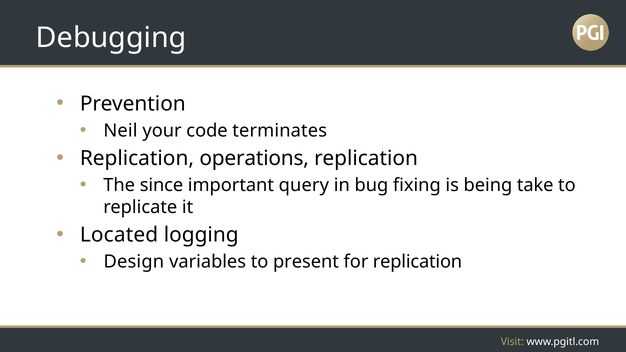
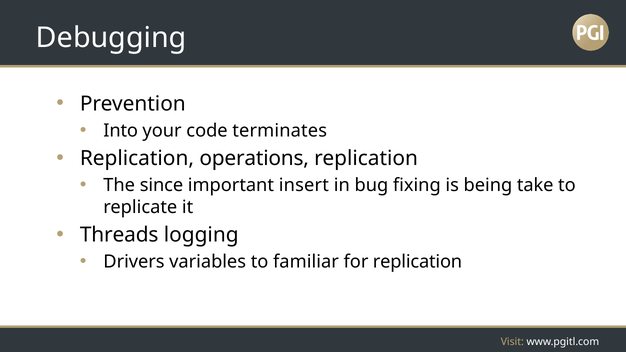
Neil: Neil -> Into (121, 131)
query: query -> insert (304, 185)
Located: Located -> Threads (119, 235)
Design: Design -> Drivers (134, 262)
present: present -> familiar (306, 262)
